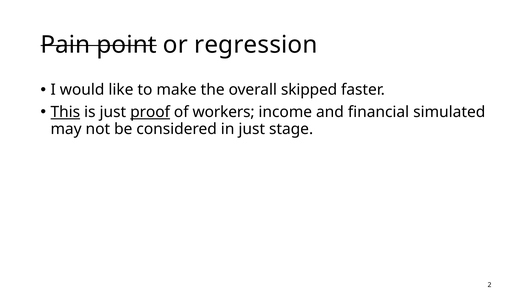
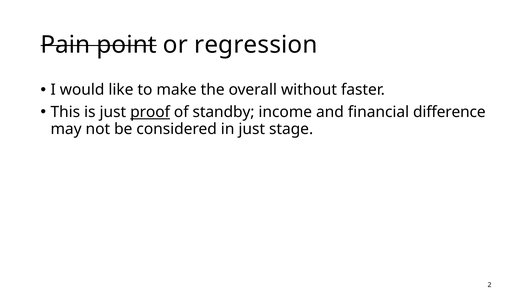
skipped: skipped -> without (309, 90)
This underline: present -> none (65, 112)
workers: workers -> standby (224, 112)
simulated: simulated -> difference (449, 112)
